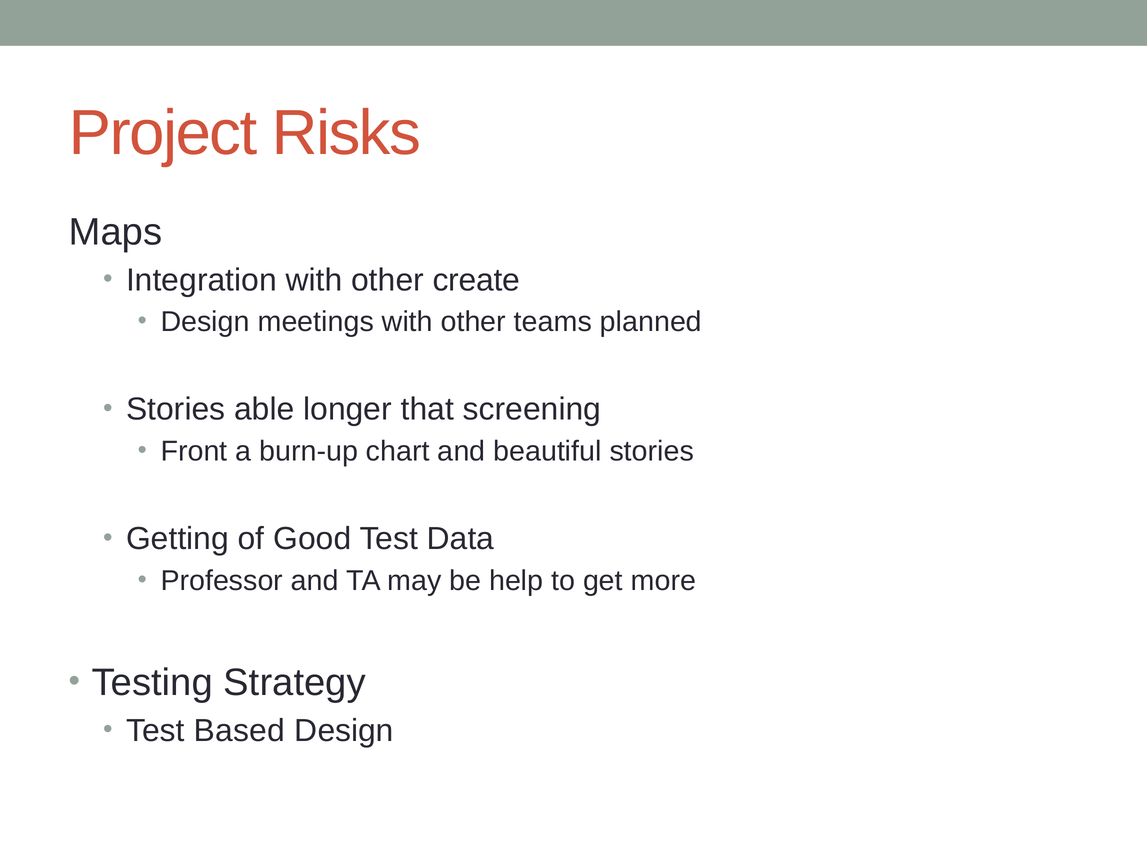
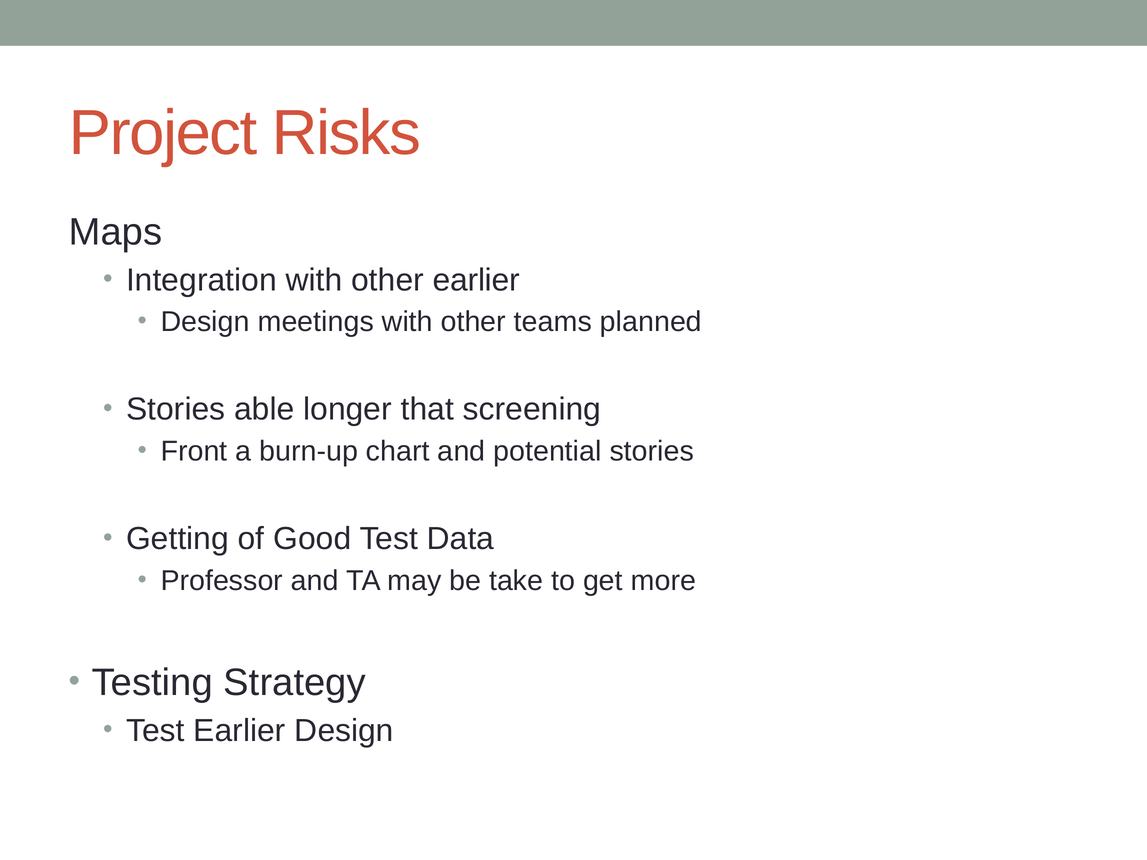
other create: create -> earlier (476, 280)
beautiful: beautiful -> potential (547, 451)
help: help -> take (516, 581)
Test Based: Based -> Earlier (239, 731)
